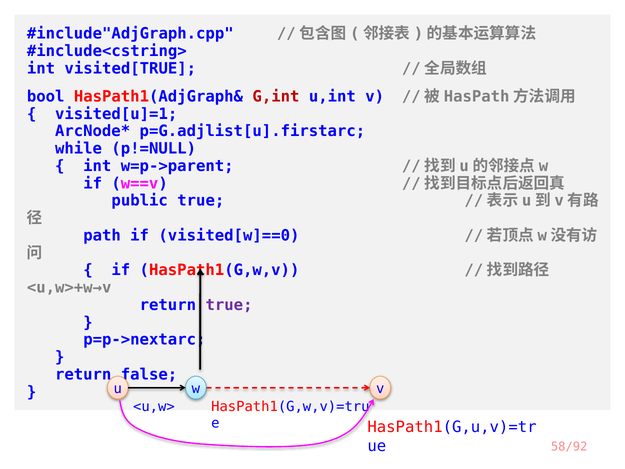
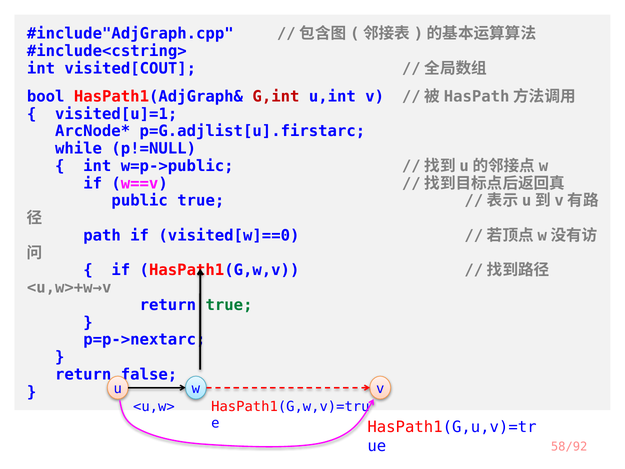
visited[TRUE: visited[TRUE -> visited[COUT (130, 68)
w=p->parent: w=p->parent -> w=p->public (177, 166)
true colour: purple -> green (229, 305)
